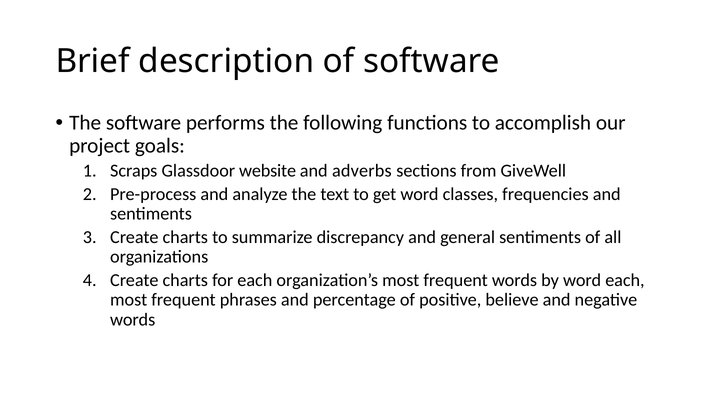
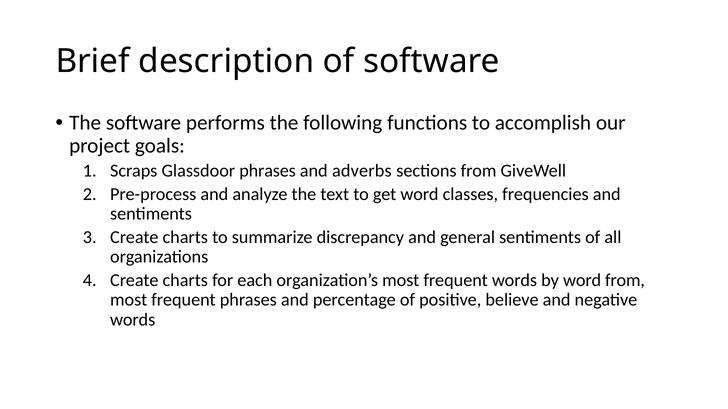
Glassdoor website: website -> phrases (268, 171)
word each: each -> from (625, 281)
